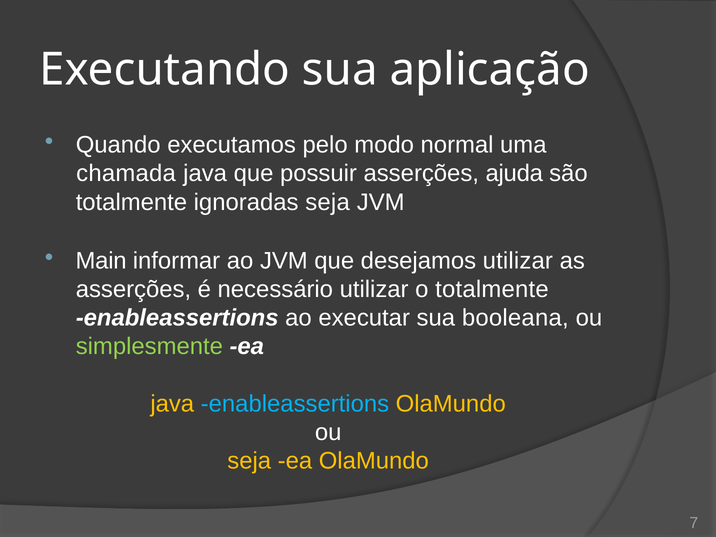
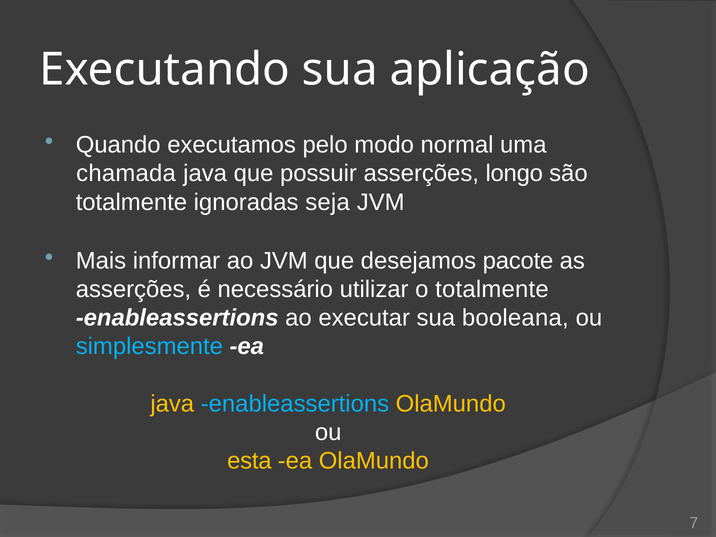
ajuda: ajuda -> longo (514, 174)
Main: Main -> Mais (101, 261)
desejamos utilizar: utilizar -> pacote (518, 261)
simplesmente colour: light green -> light blue (149, 347)
seja: seja -> esta (249, 461)
